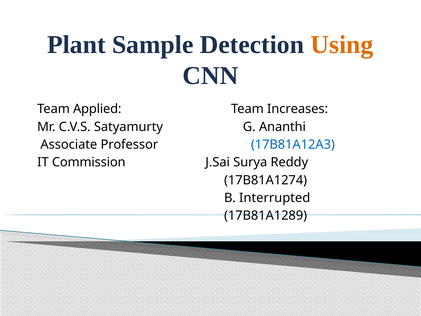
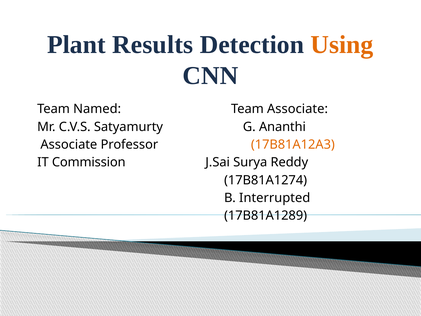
Sample: Sample -> Results (153, 45)
Applied: Applied -> Named (97, 109)
Team Increases: Increases -> Associate (297, 109)
17B81A12A3 colour: blue -> orange (293, 144)
